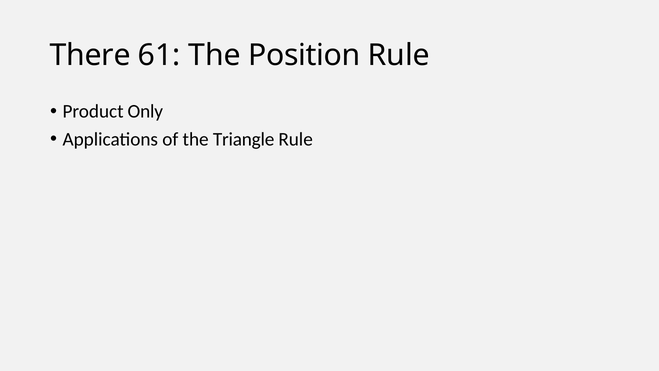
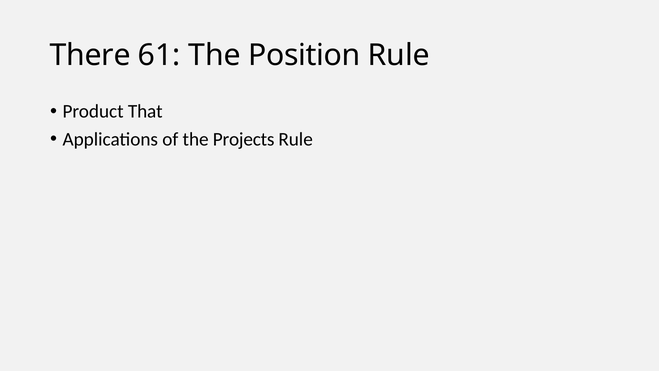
Only: Only -> That (145, 111)
Triangle: Triangle -> Projects (244, 139)
